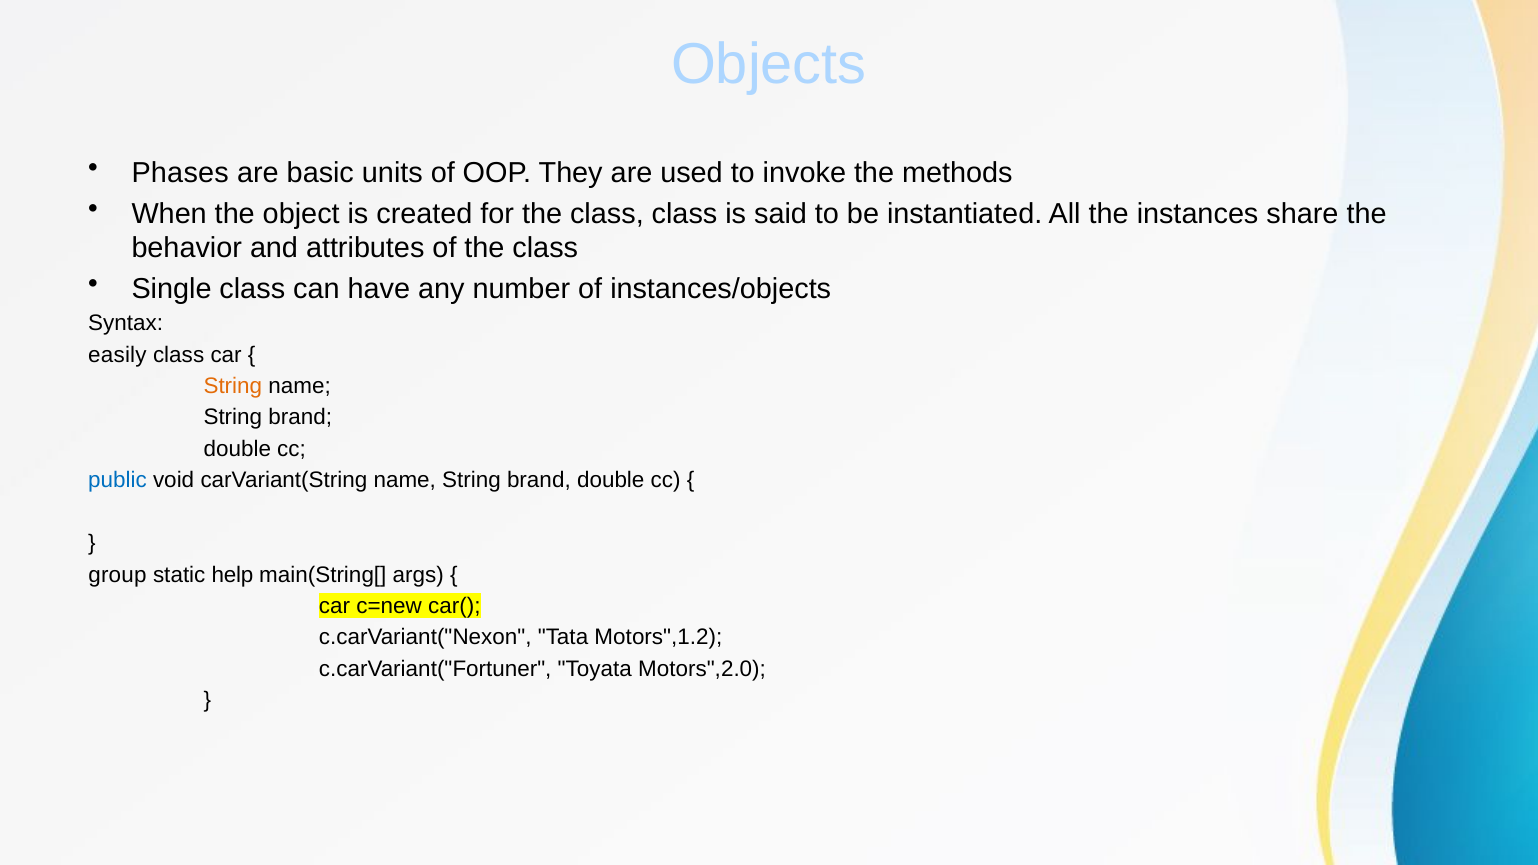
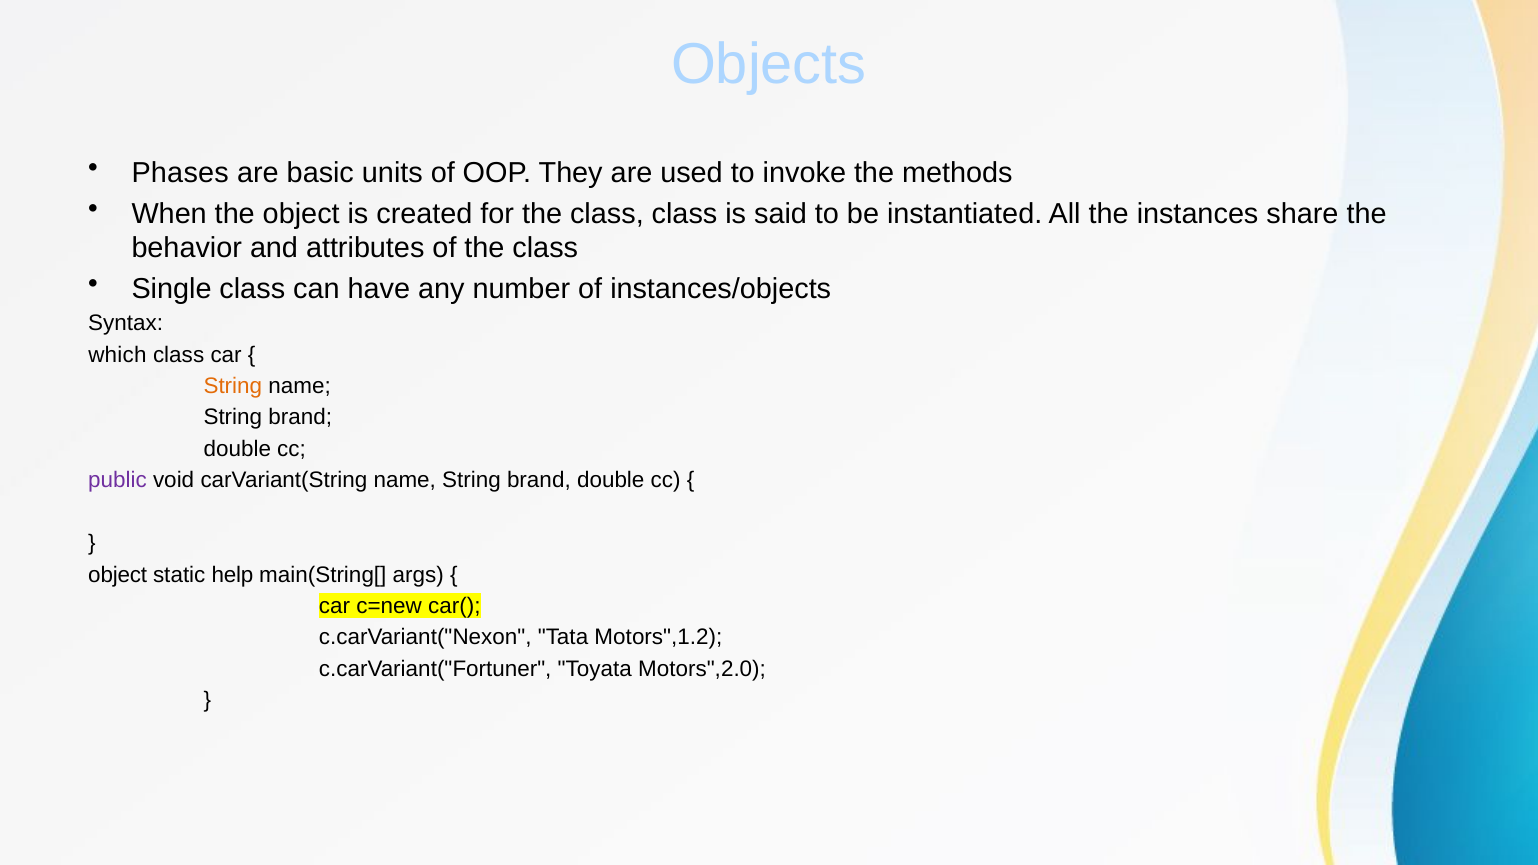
easily: easily -> which (117, 355)
public colour: blue -> purple (118, 480)
group: group -> object (118, 575)
